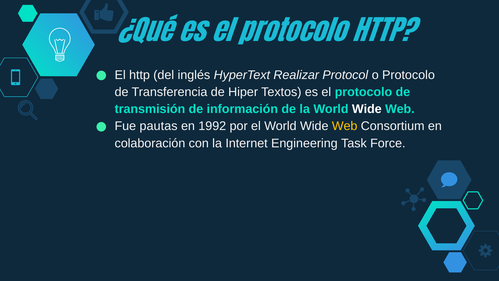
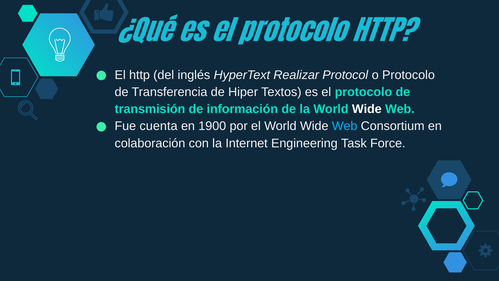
pautas: pautas -> cuenta (159, 126)
1992: 1992 -> 1900 (212, 126)
Web colour: yellow -> light blue (345, 126)
